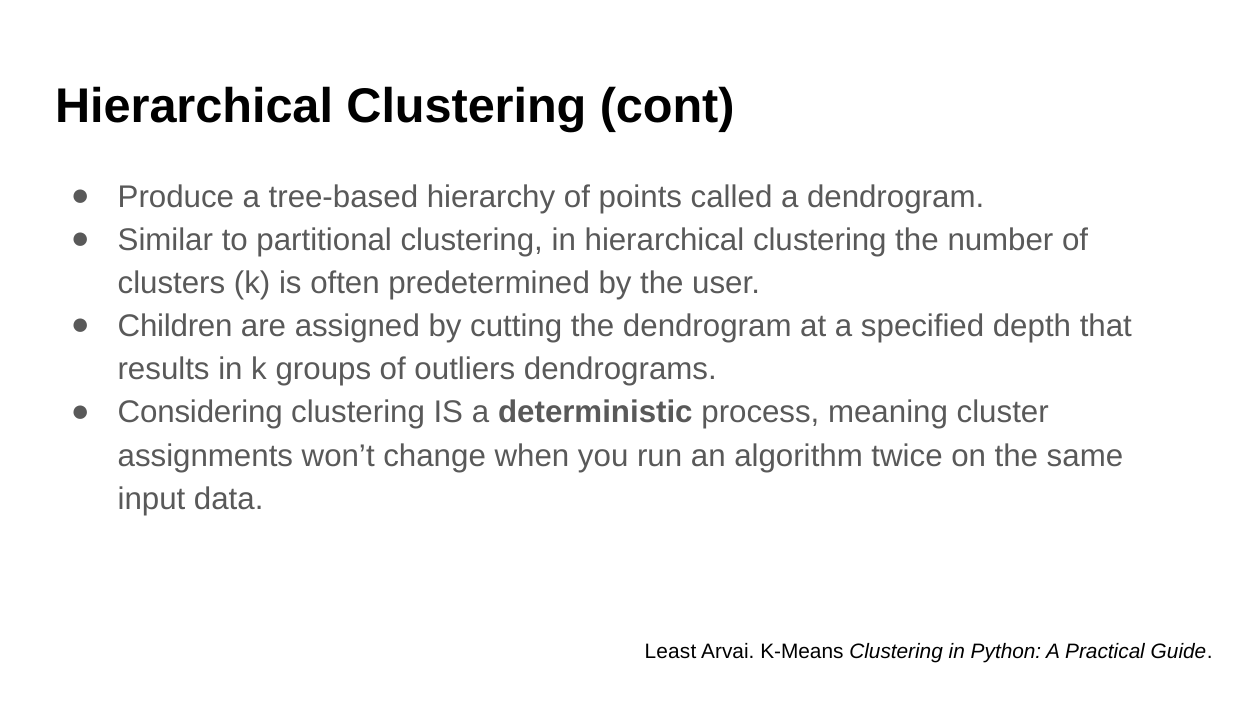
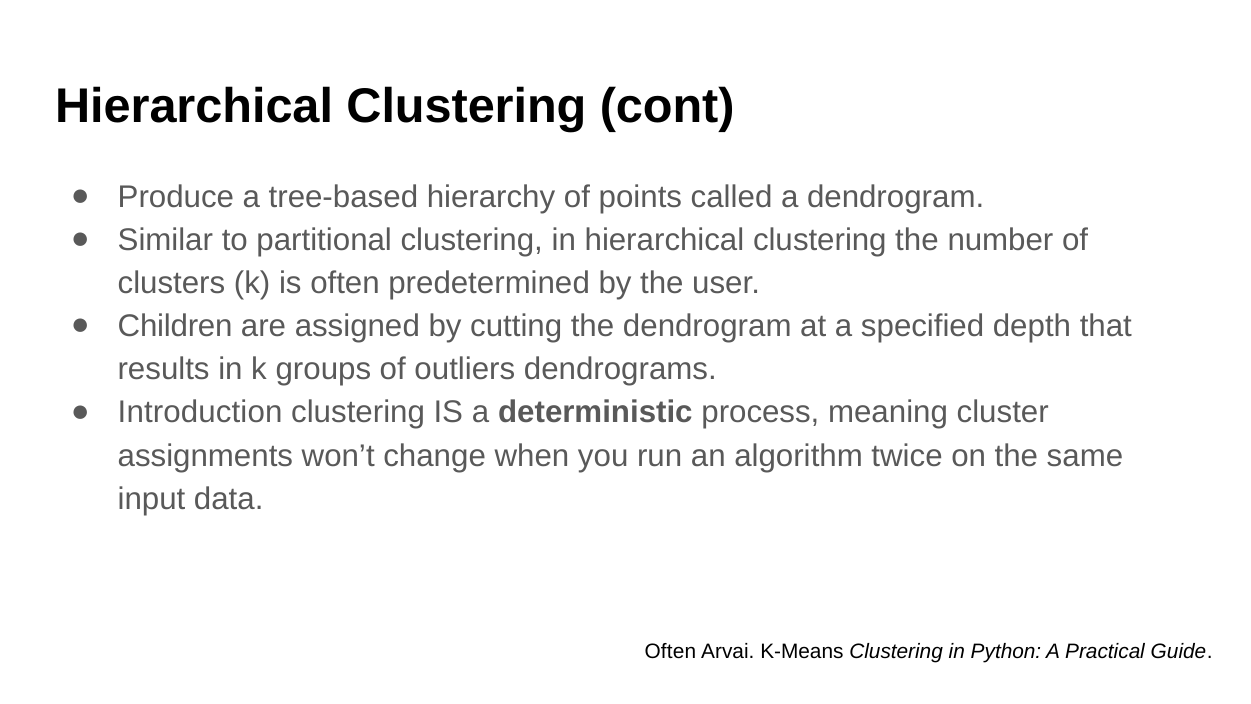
Considering: Considering -> Introduction (200, 412)
Least: Least -> Often (670, 651)
